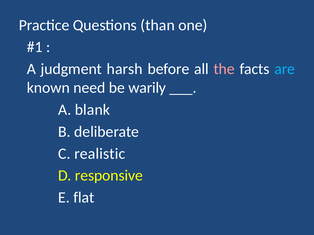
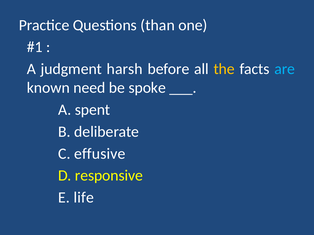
the colour: pink -> yellow (224, 69)
warily: warily -> spoke (147, 88)
blank: blank -> spent (93, 110)
realistic: realistic -> effusive (100, 154)
flat: flat -> life (84, 198)
